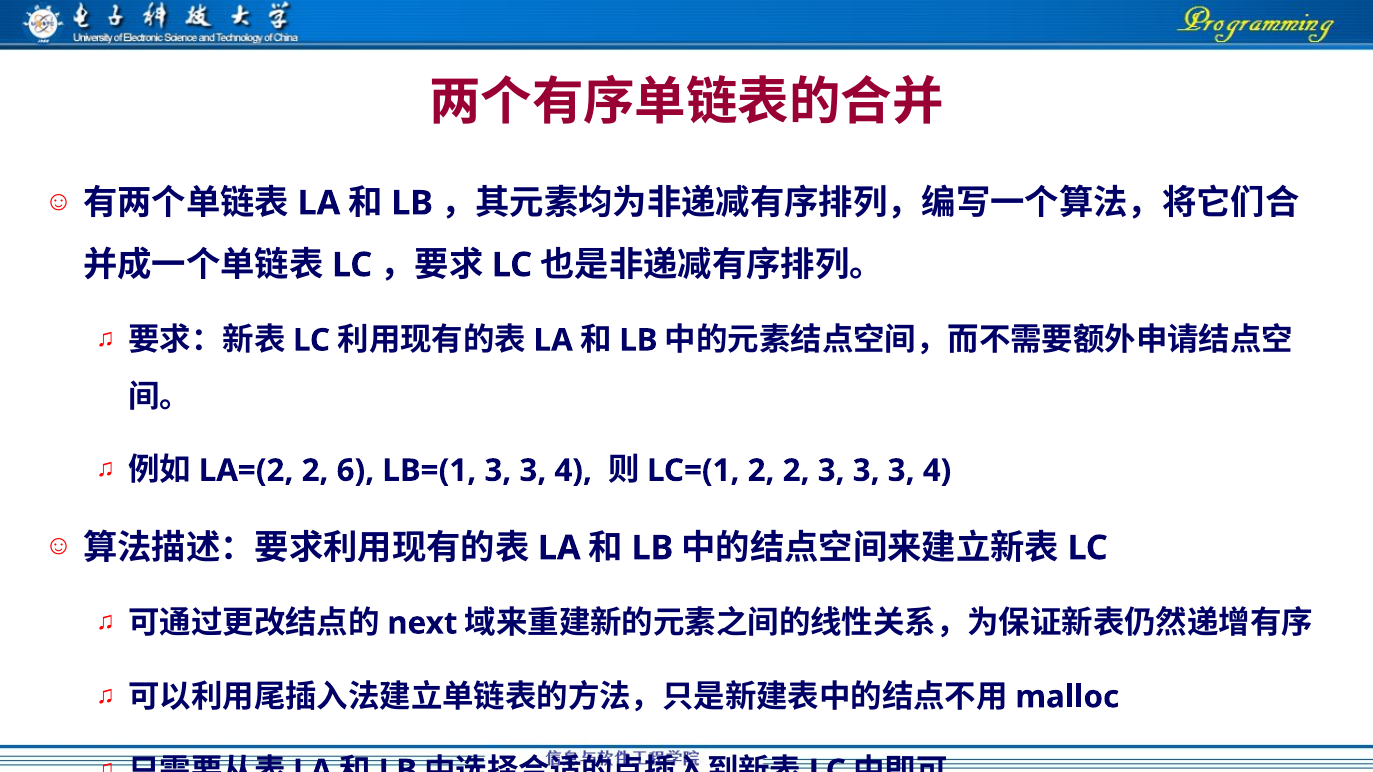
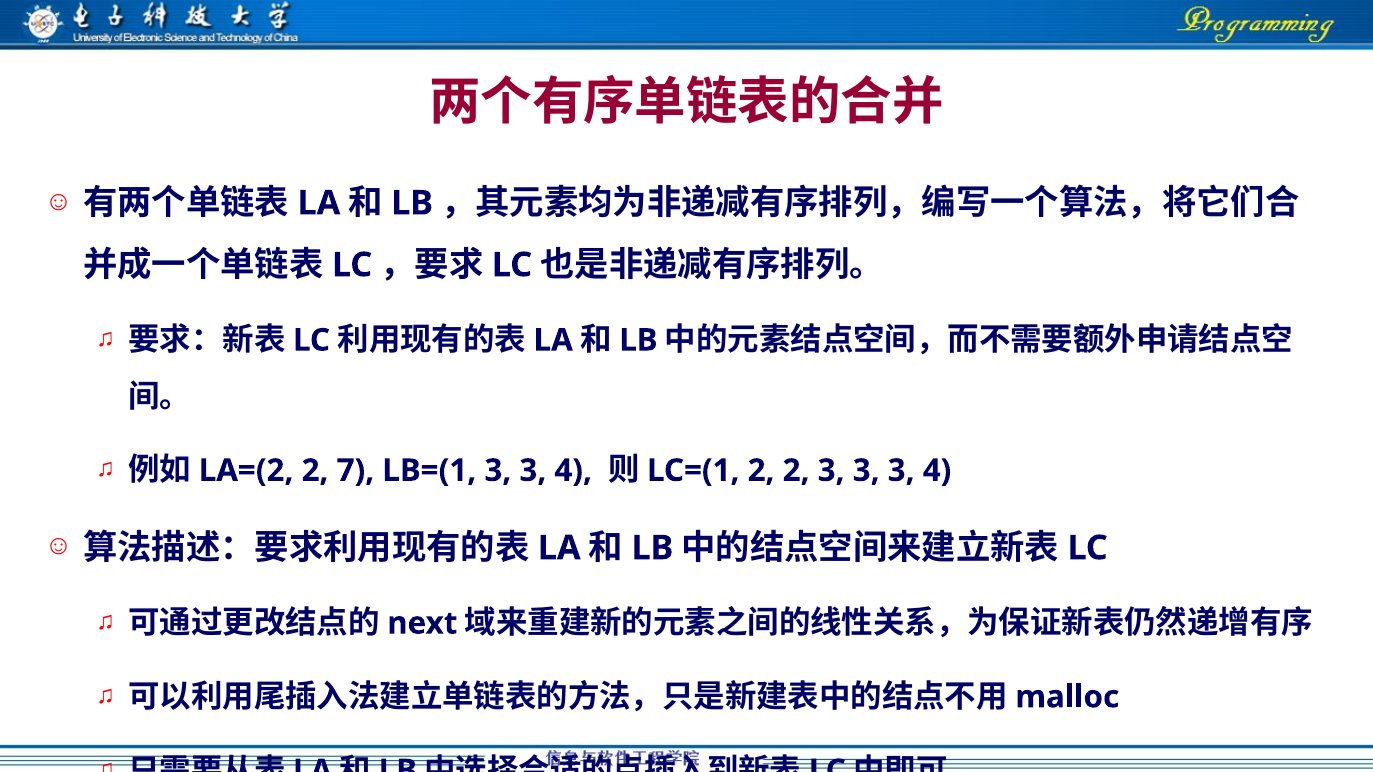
6: 6 -> 7 (355, 471)
